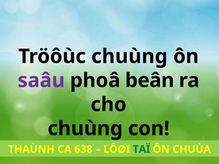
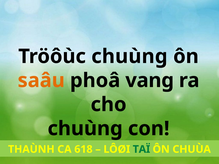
saâu colour: purple -> orange (41, 81)
beân: beân -> vang (150, 81)
638: 638 -> 618 (83, 149)
